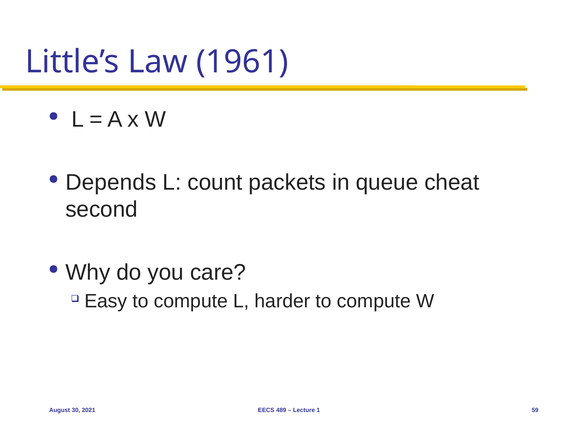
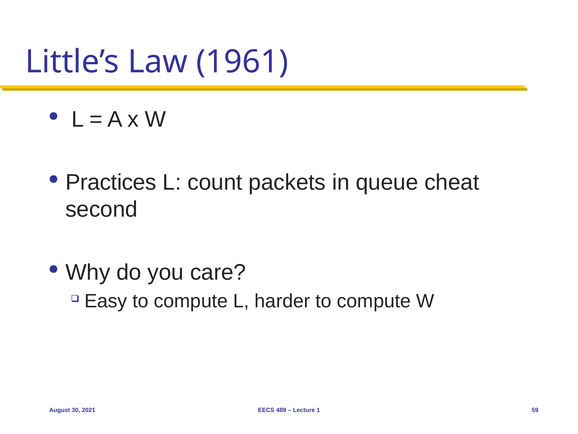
Depends: Depends -> Practices (111, 182)
